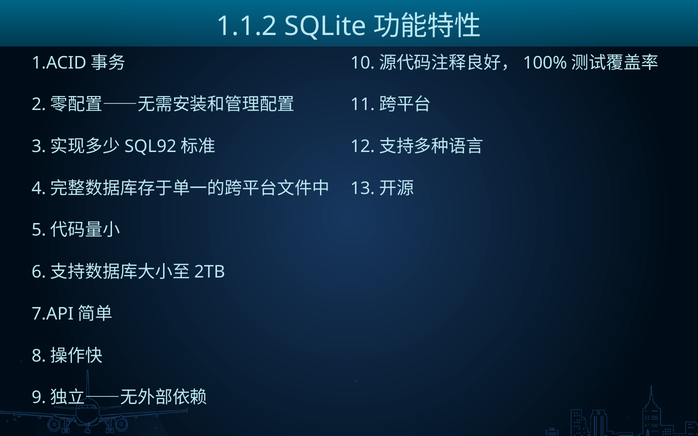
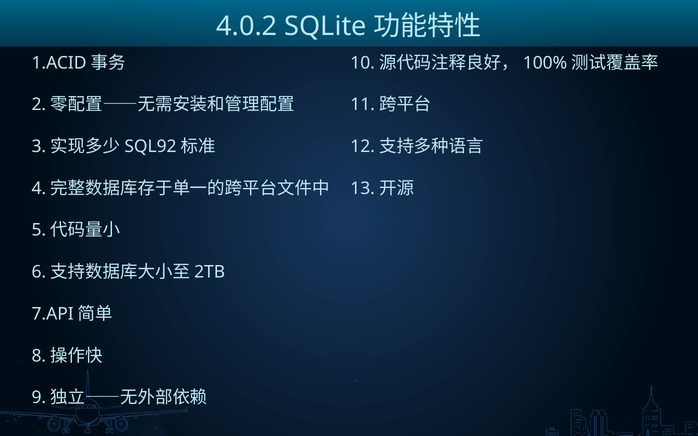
1.1.2: 1.1.2 -> 4.0.2 (247, 26)
